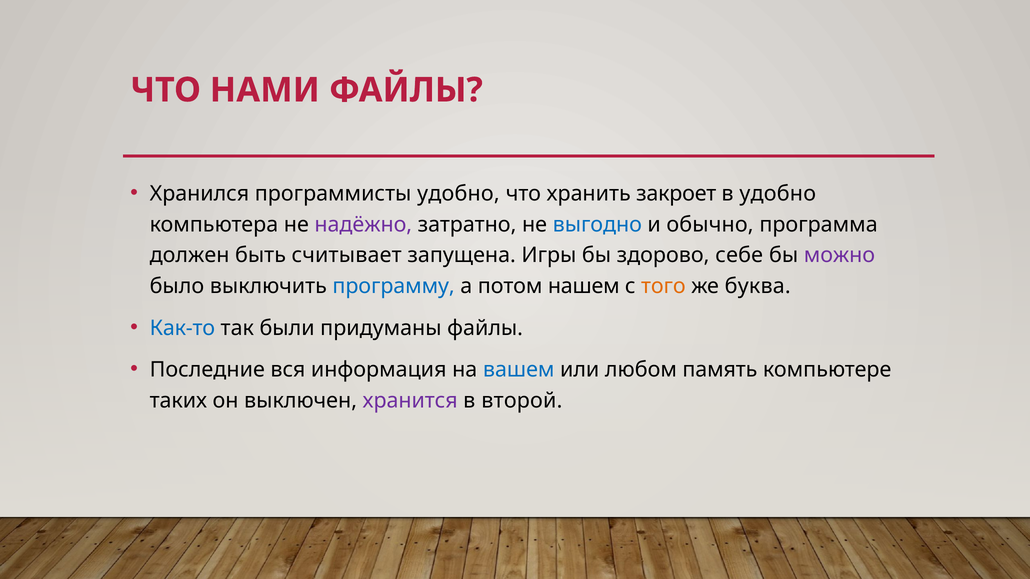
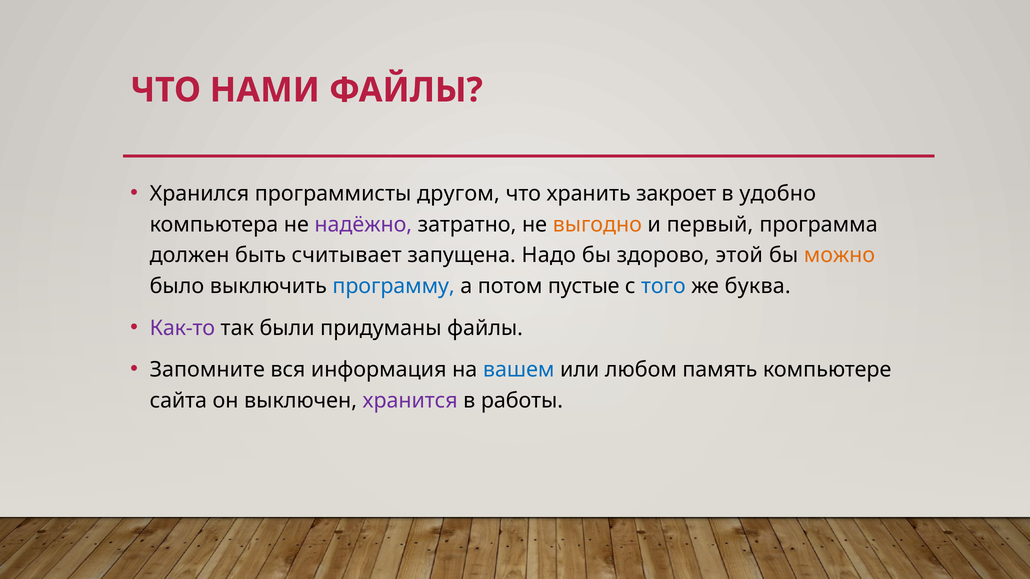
программисты удобно: удобно -> другом (458, 194)
выгодно colour: blue -> orange (597, 225)
обычно: обычно -> первый (710, 225)
Игры: Игры -> Надо (549, 256)
себе: себе -> этой (739, 256)
можно colour: purple -> orange (839, 256)
нашем: нашем -> пустые (584, 286)
того colour: orange -> blue (663, 286)
Как-то colour: blue -> purple (182, 328)
Последние: Последние -> Запомните (207, 370)
таких: таких -> сайта (178, 401)
второй: второй -> работы (522, 401)
